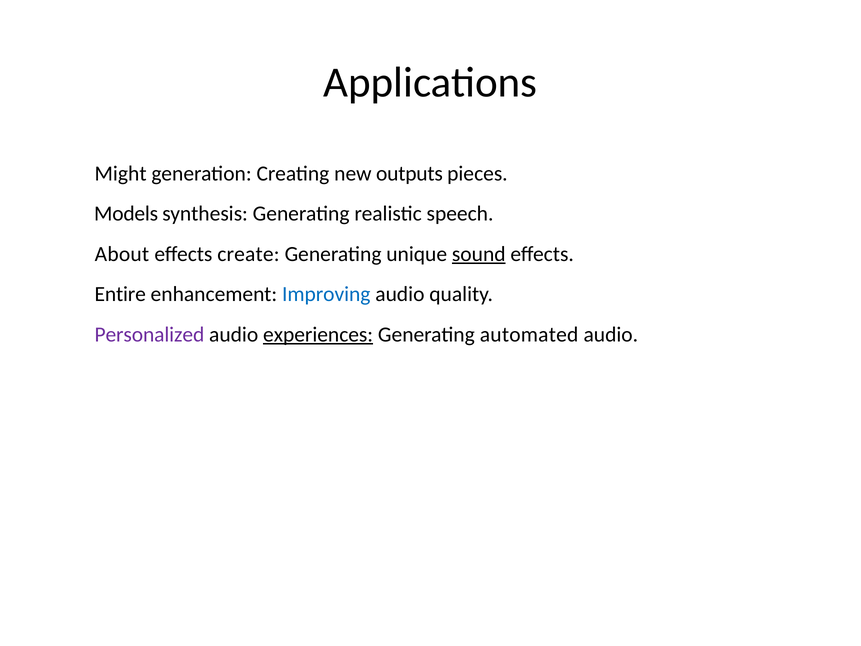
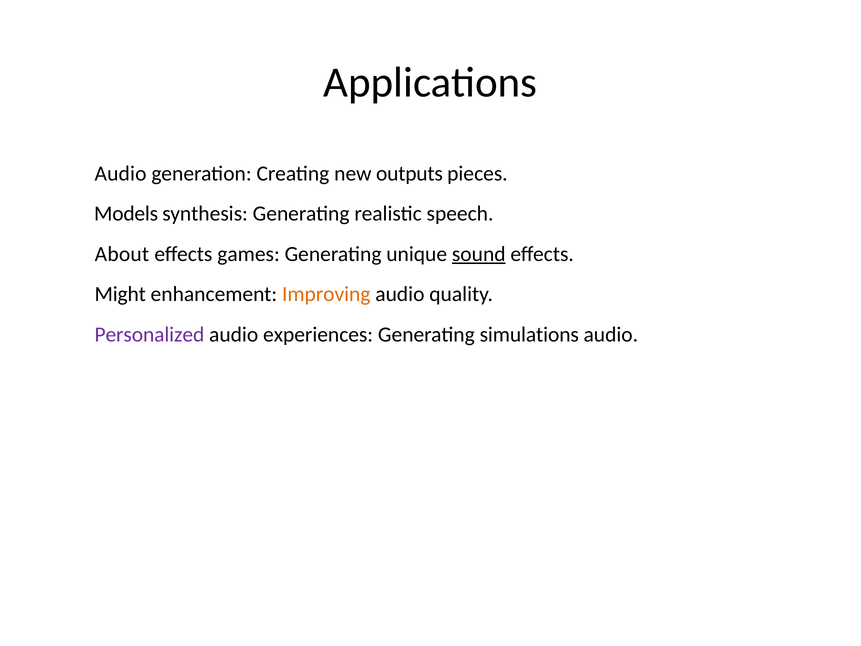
Might: Might -> Audio (121, 174)
create: create -> games (249, 254)
Entire: Entire -> Might (120, 294)
Improving colour: blue -> orange (326, 294)
experiences underline: present -> none (318, 334)
automated: automated -> simulations (529, 334)
